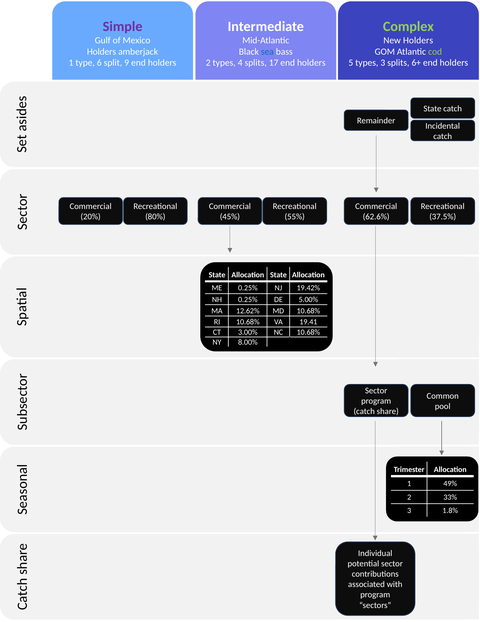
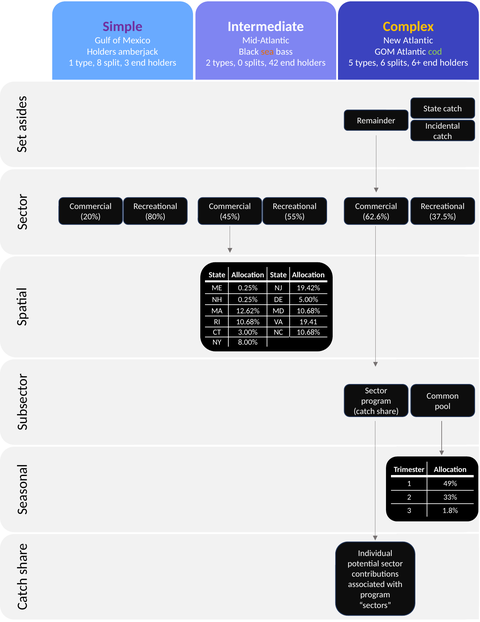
Complex colour: light green -> yellow (408, 26)
New Holders: Holders -> Atlantic (418, 40)
sea colour: blue -> orange (267, 51)
6: 6 -> 8 (99, 63)
split 9: 9 -> 3 (127, 63)
4: 4 -> 0 (240, 63)
17: 17 -> 42 (274, 63)
types 3: 3 -> 6 (383, 63)
